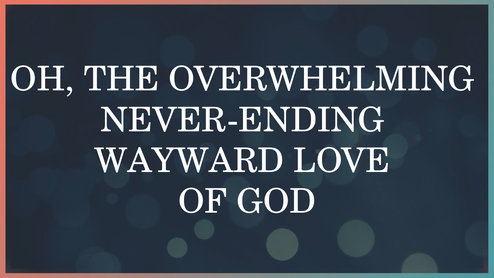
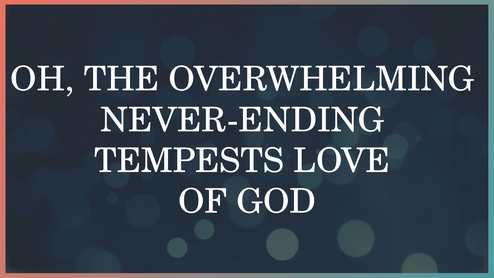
WAYWARD: WAYWARD -> TEMPESTS (189, 161)
